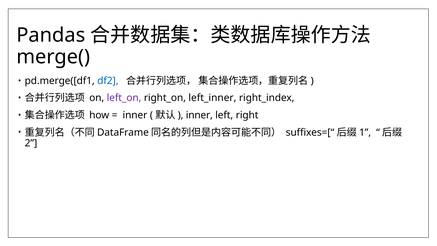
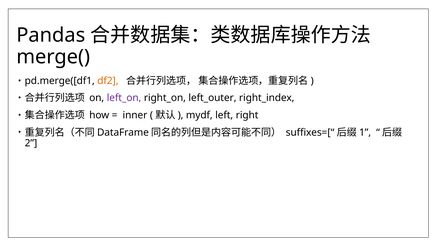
df2 colour: blue -> orange (108, 81)
left_inner: left_inner -> left_outer (212, 98)
inner: inner -> mydf (199, 115)
